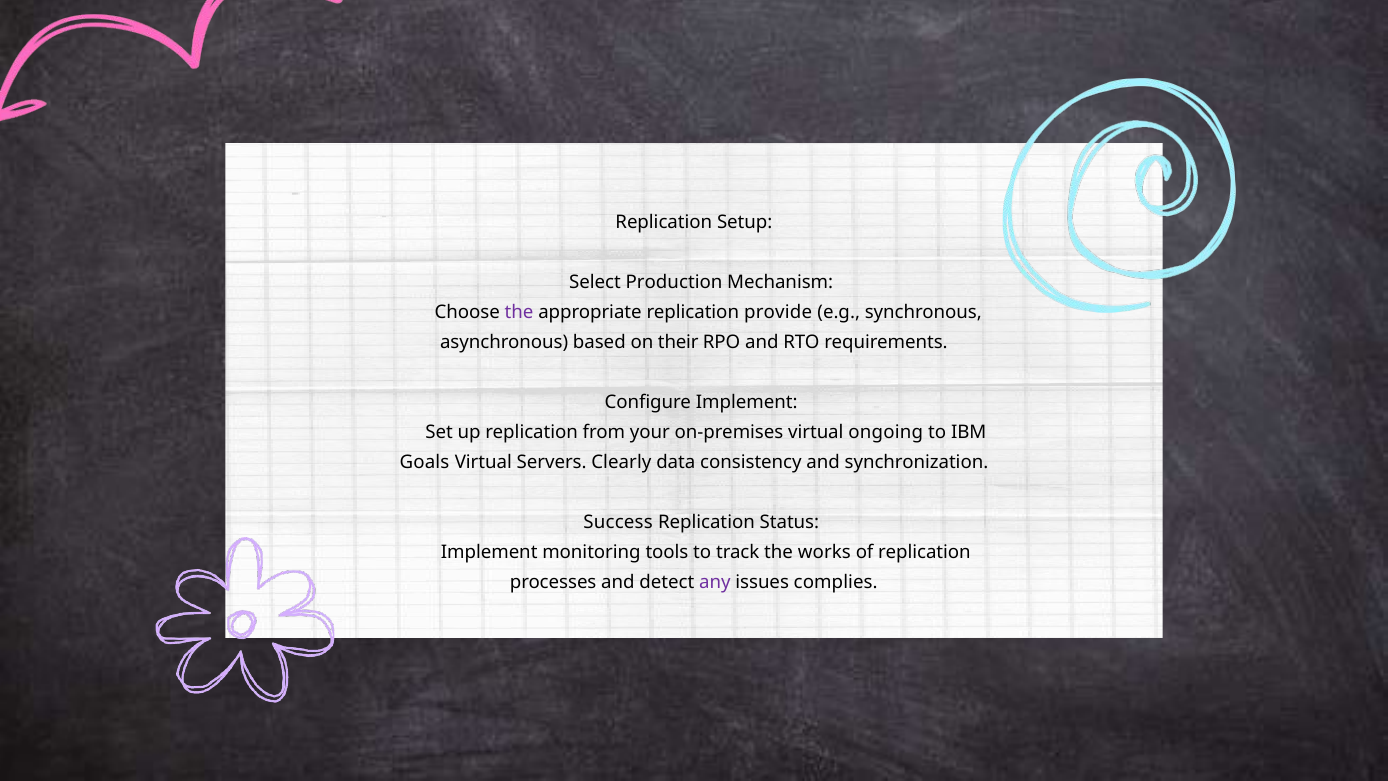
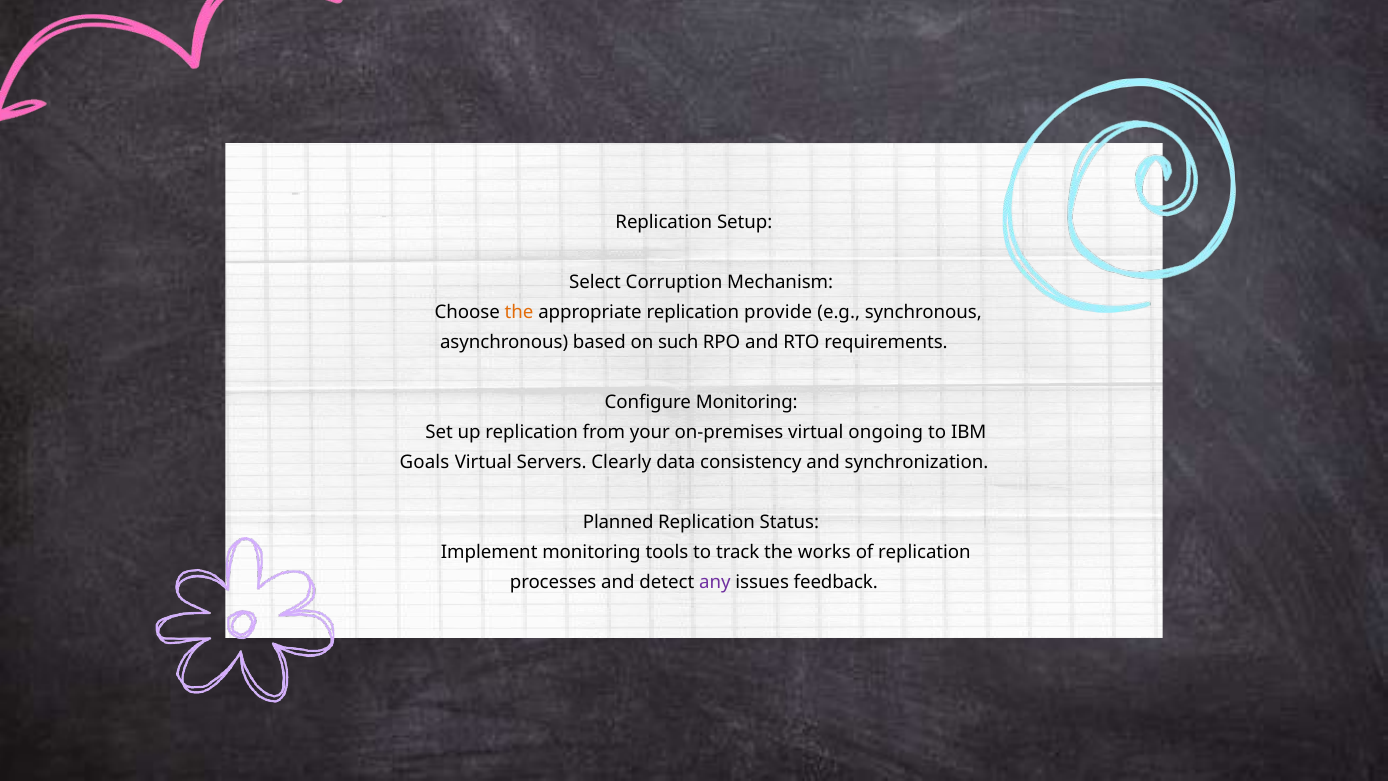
Production: Production -> Corruption (674, 282)
the colour: purple -> orange (519, 312)
their: their -> such (678, 342)
Configure Implement: Implement -> Monitoring (747, 402)
Success: Success -> Planned (618, 522)
complies: complies -> feedback (836, 583)
